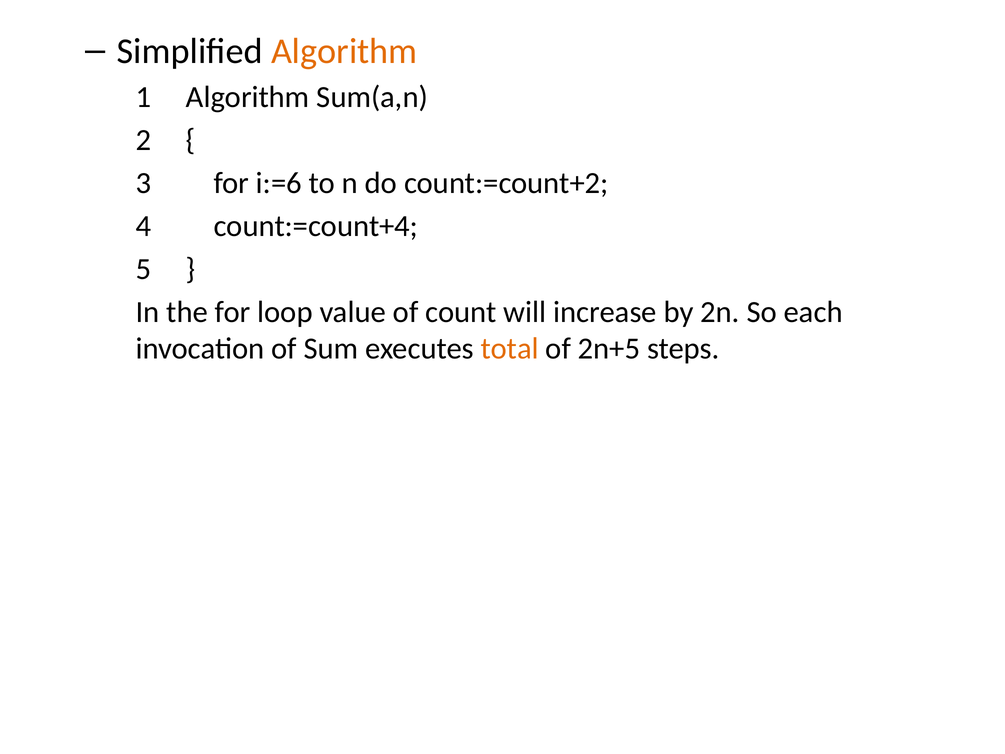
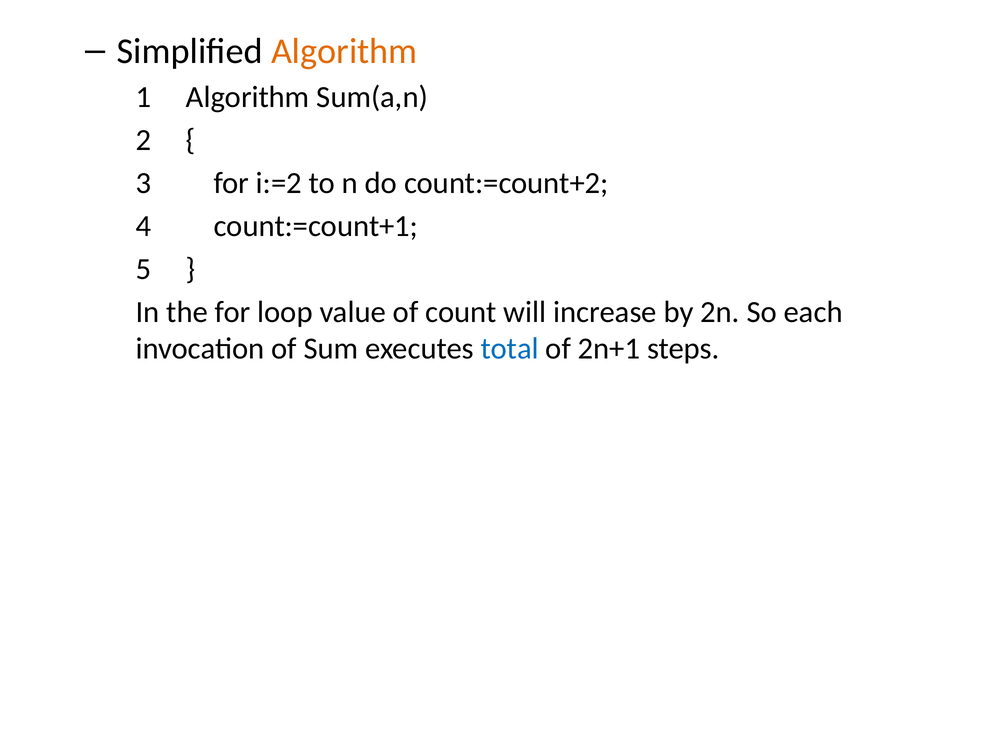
i:=6: i:=6 -> i:=2 (279, 183)
count:=count+4: count:=count+4 -> count:=count+1 (316, 226)
total colour: orange -> blue (510, 349)
2n+5: 2n+5 -> 2n+1 (609, 349)
